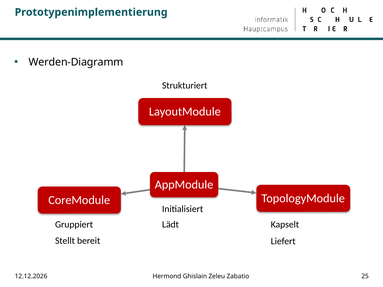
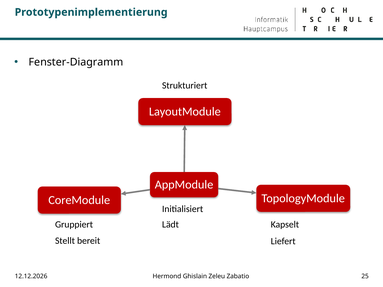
Werden-Diagramm: Werden-Diagramm -> Fenster-Diagramm (76, 62)
